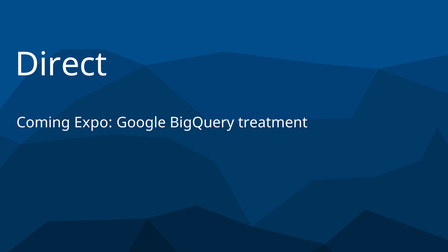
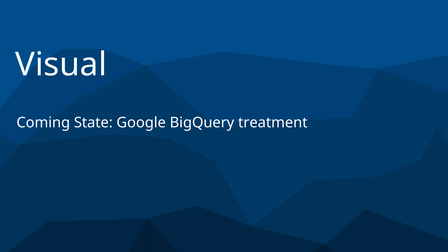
Direct: Direct -> Visual (61, 65)
Expo: Expo -> State (93, 123)
